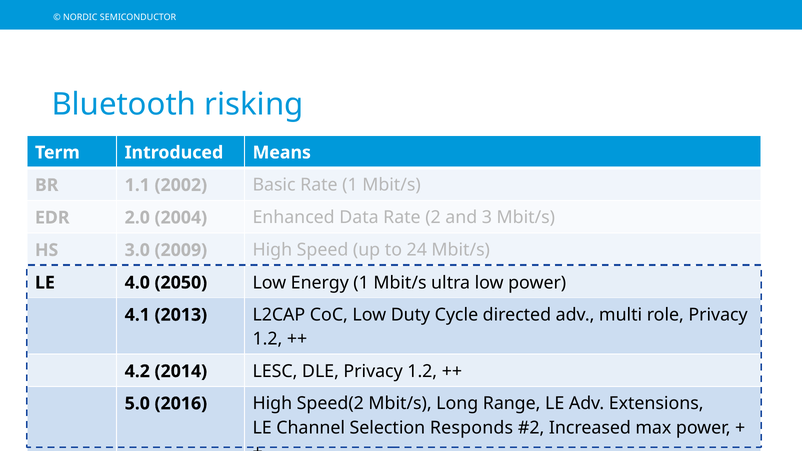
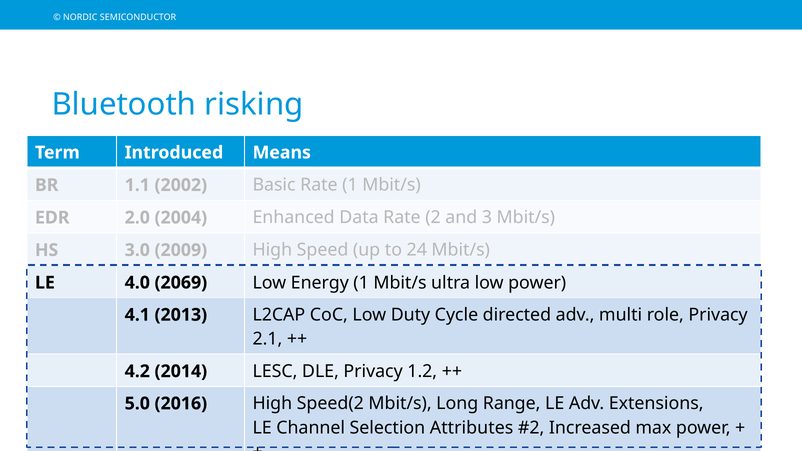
2050: 2050 -> 2069 (181, 283)
1.2: 1.2 -> 2.1 (267, 339)
Responds: Responds -> Attributes (472, 428)
